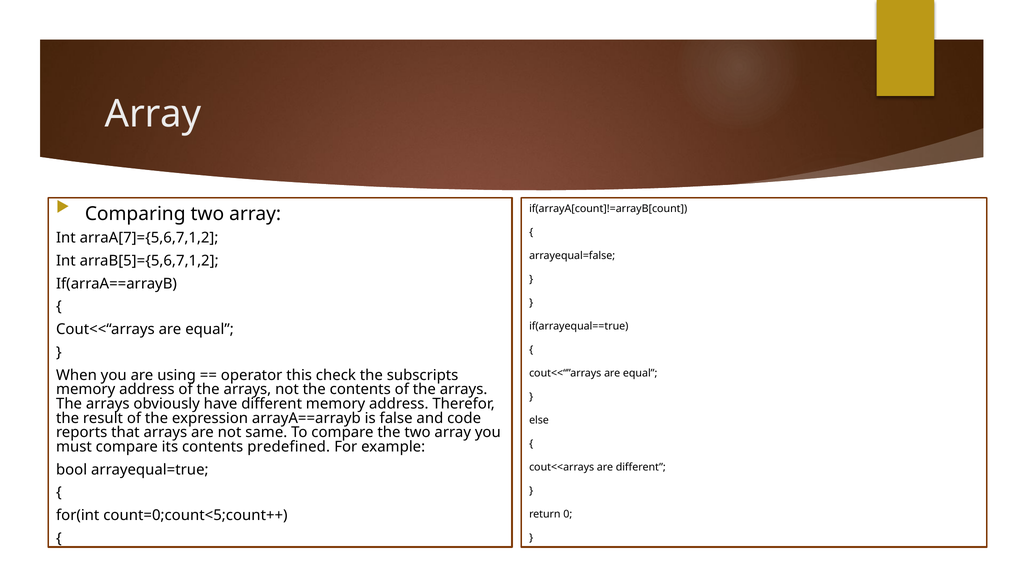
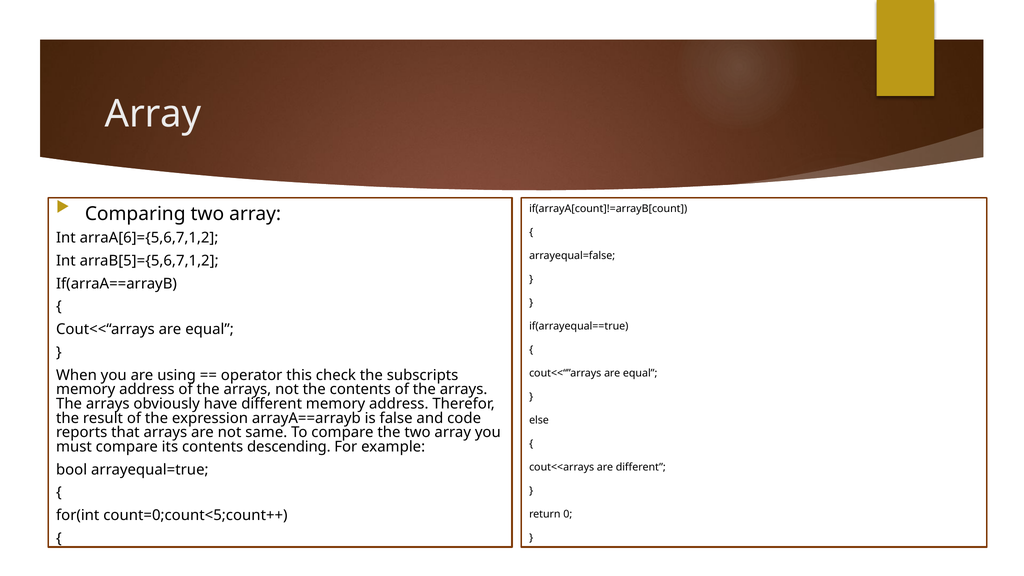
arraA[7]={5,6,7,1,2: arraA[7]={5,6,7,1,2 -> arraA[6]={5,6,7,1,2 (149, 238)
predefined: predefined -> descending (289, 447)
